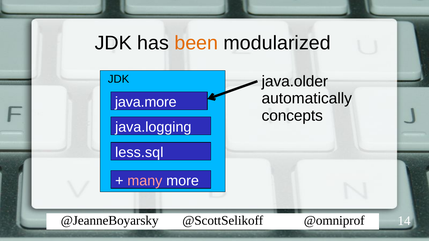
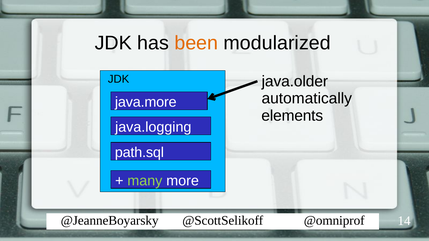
concepts: concepts -> elements (292, 116)
less.sql: less.sql -> path.sql (139, 153)
many colour: pink -> light green (145, 181)
